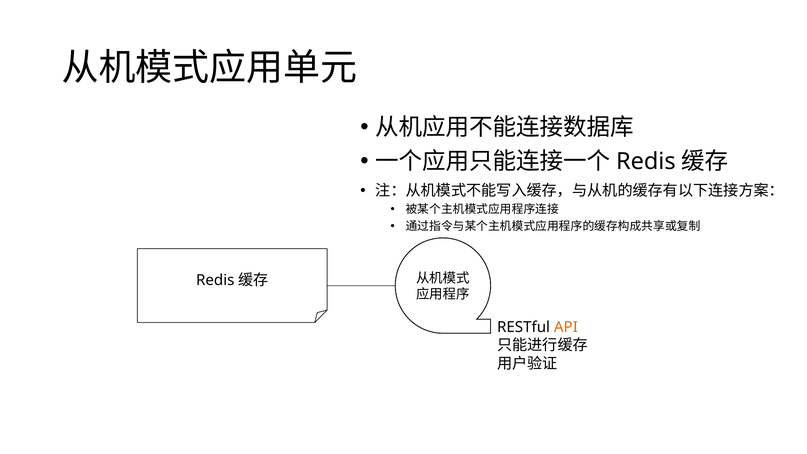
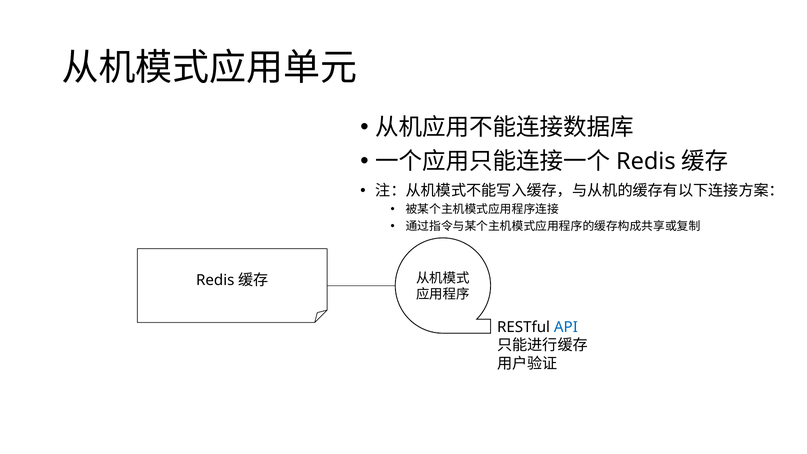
API colour: orange -> blue (566, 327)
